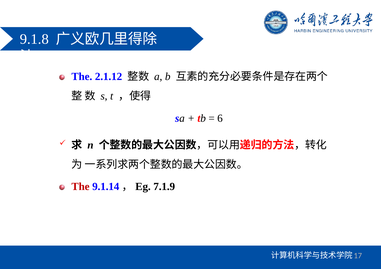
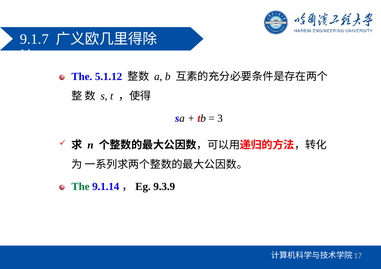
9.1.8: 9.1.8 -> 9.1.7 (34, 39)
2.1.12: 2.1.12 -> 5.1.12 (109, 77)
6: 6 -> 3 (220, 118)
The colour: red -> green (81, 187)
7.1.9: 7.1.9 -> 9.3.9 (164, 187)
